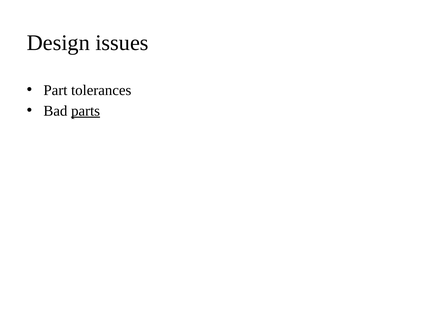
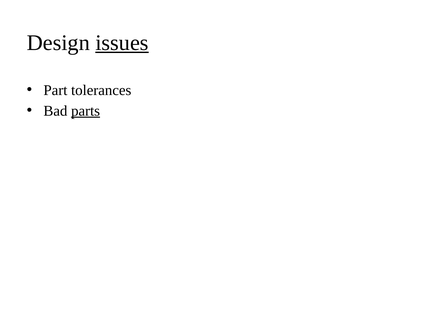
issues underline: none -> present (122, 43)
